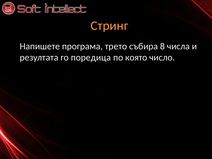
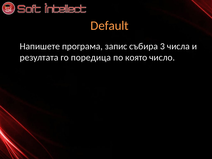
Стринг: Стринг -> Default (110, 26)
трето: трето -> запис (116, 46)
8: 8 -> 3 (162, 46)
